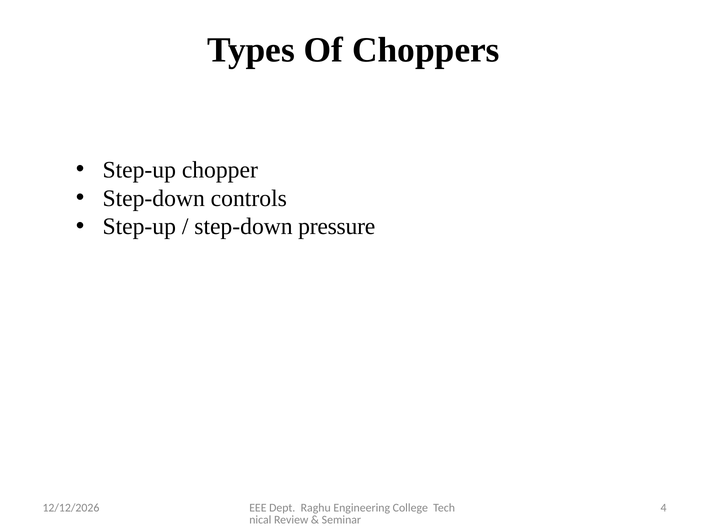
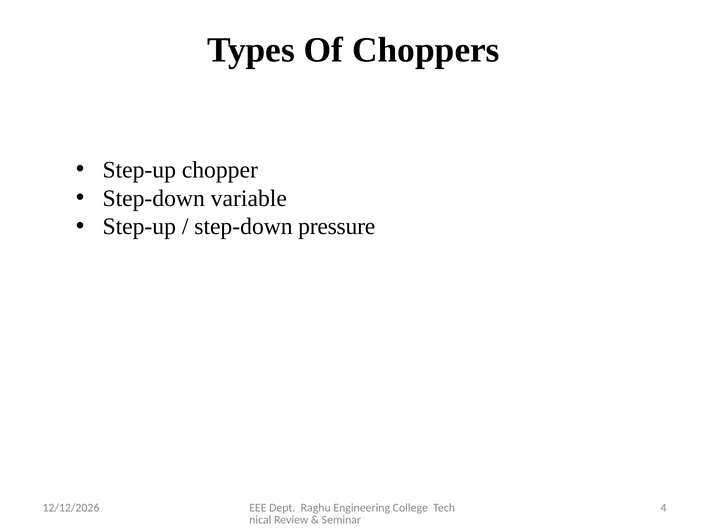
controls: controls -> variable (249, 198)
